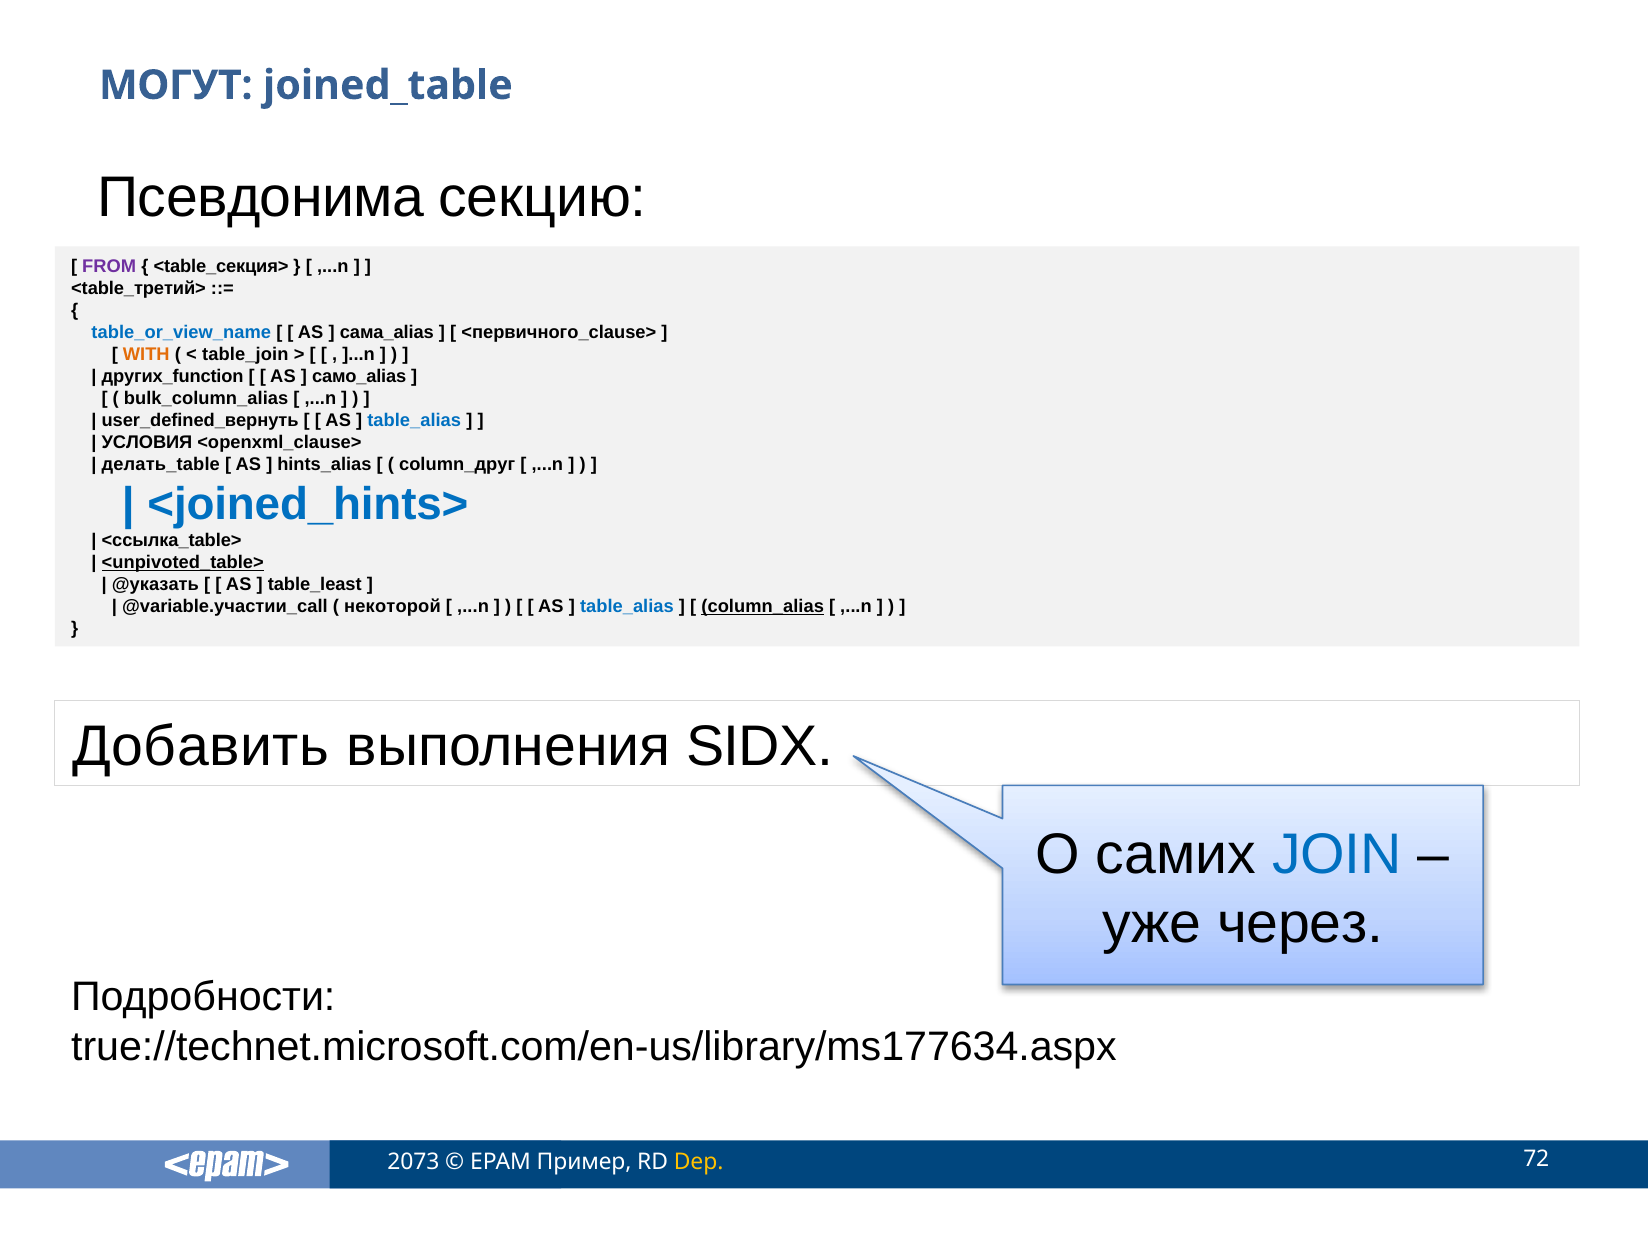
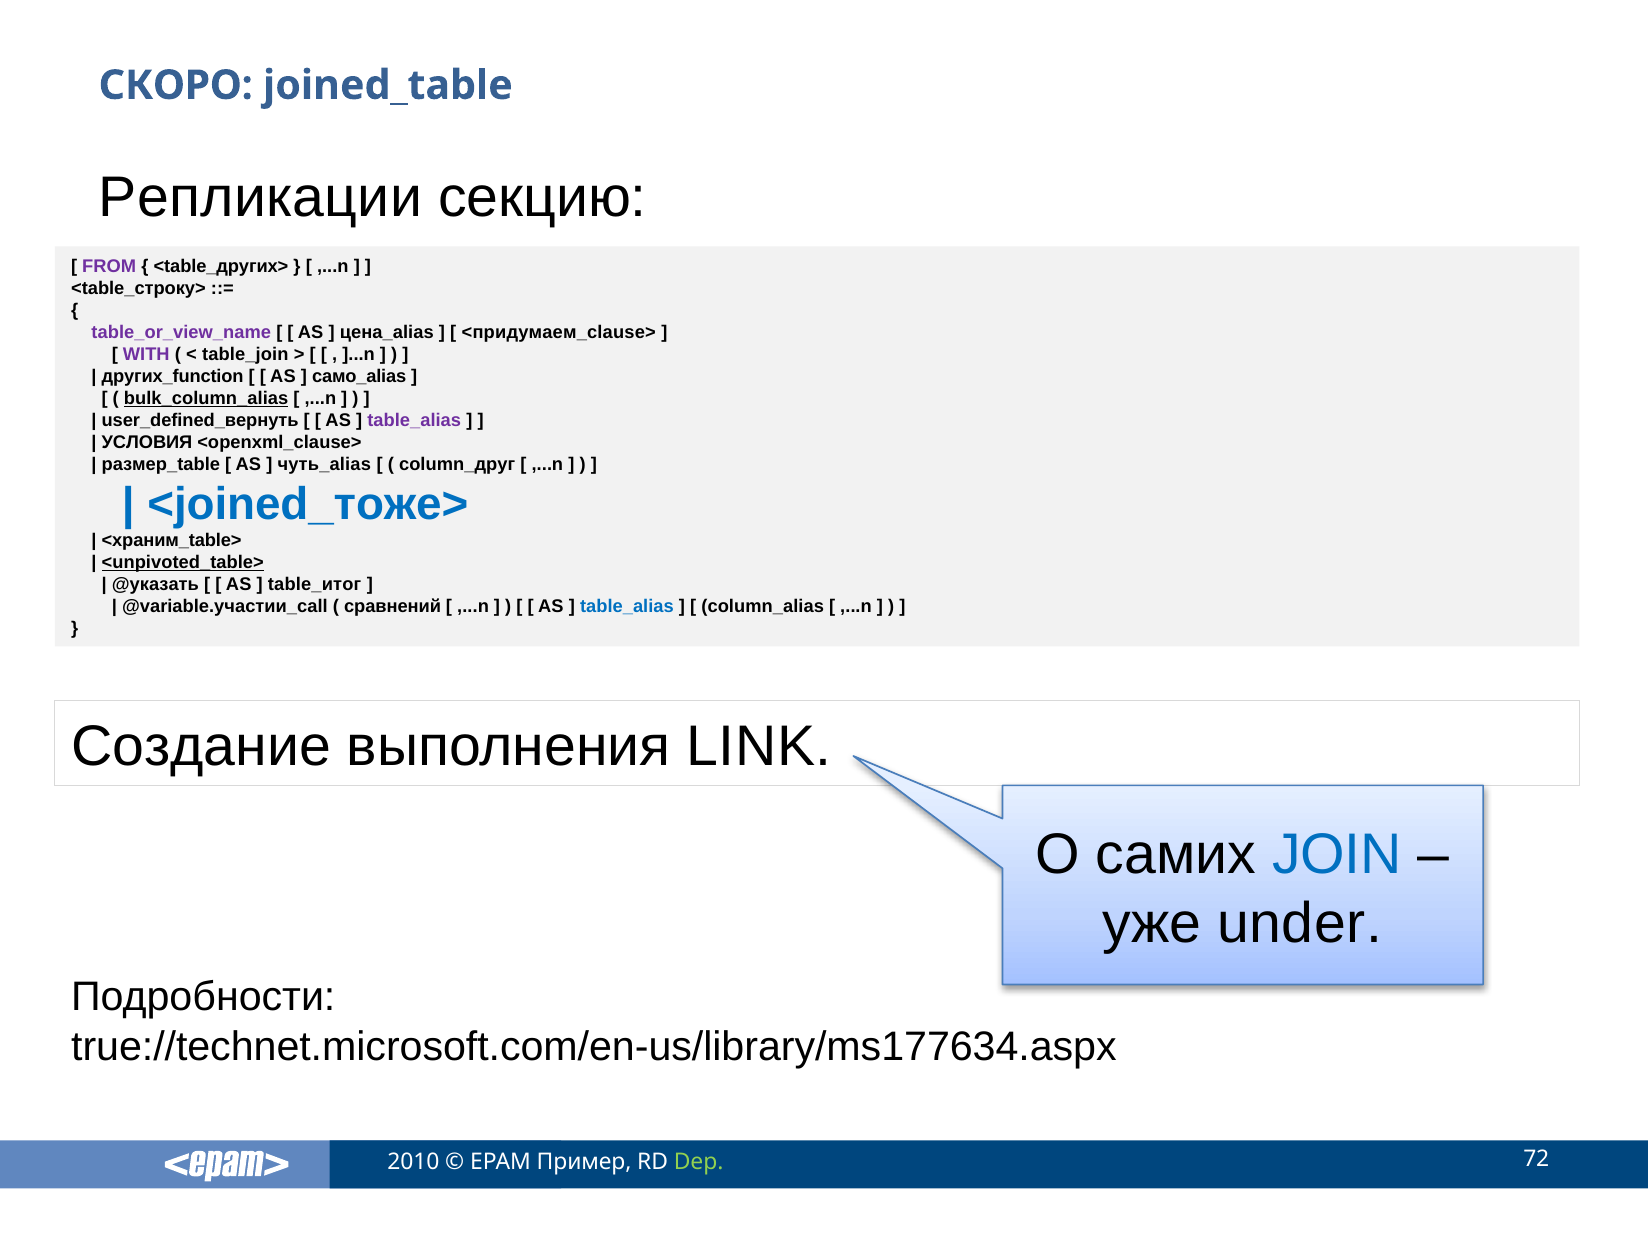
МОГУТ: МОГУТ -> СКОРО (176, 85)
Псевдонима: Псевдонима -> Репликации (260, 197)
<table_секция>: <table_секция> -> <table_других> (221, 267)
<table_третий>: <table_третий> -> <table_строку> (138, 289)
table_or_view_name colour: blue -> purple (181, 332)
сама_alias: сама_alias -> цена_alias (387, 332)
<первичного_clause>: <первичного_clause> -> <придумаем_clause> (559, 332)
WITH colour: orange -> purple (146, 354)
bulk_column_alias underline: none -> present (206, 398)
table_alias colour: blue -> purple (414, 420)
делать_table: делать_table -> размер_table (161, 464)
hints_alias: hints_alias -> чуть_alias (324, 464)
<joined_hints>: <joined_hints> -> <joined_тоже> (308, 504)
<ссылка_table>: <ссылка_table> -> <храним_table> (172, 541)
table_least: table_least -> table_итог (315, 585)
некоторой: некоторой -> сравнений (393, 607)
column_alias underline: present -> none (763, 607)
Добавить: Добавить -> Создание (201, 747)
SIDX: SIDX -> LINK (759, 747)
через: через -> under (1300, 923)
2073: 2073 -> 2010 (413, 1162)
Dep colour: yellow -> light green (699, 1162)
